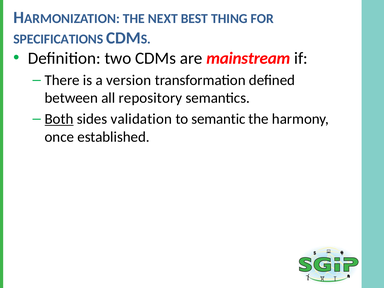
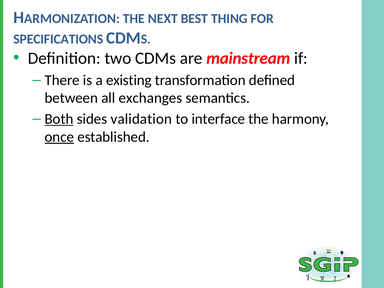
version: version -> existing (129, 80)
repository: repository -> exchanges (150, 98)
semantic: semantic -> interface (218, 119)
once underline: none -> present (59, 137)
